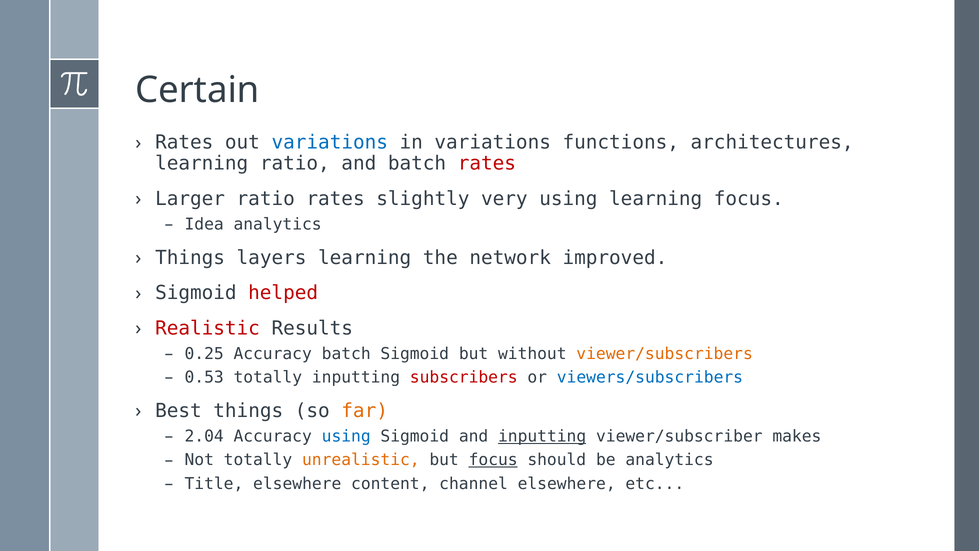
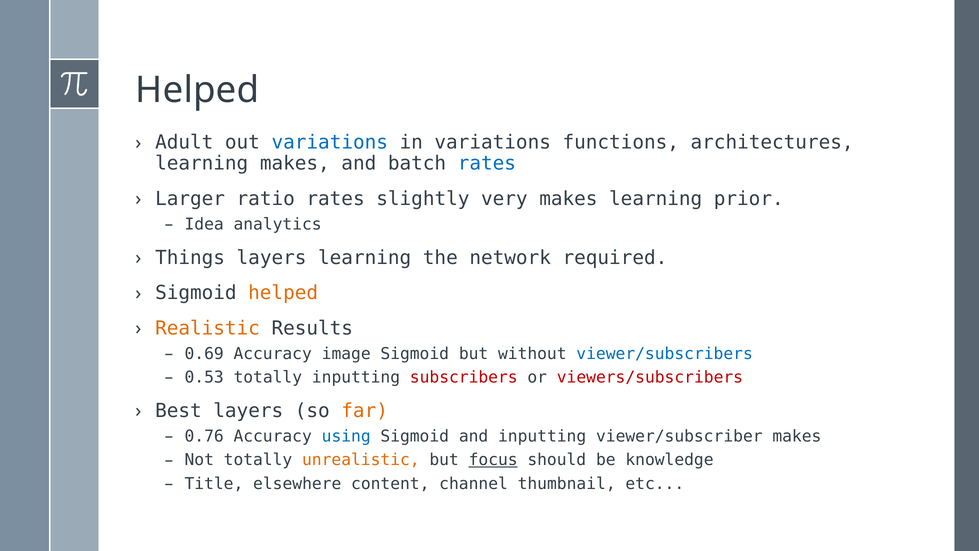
Certain: Certain -> Helped (197, 90)
Rates: Rates -> Adult (184, 143)
learning ratio: ratio -> makes (295, 163)
rates colour: red -> blue (487, 163)
very using: using -> makes (568, 199)
learning focus: focus -> prior (749, 199)
improved: improved -> required (615, 258)
helped colour: red -> orange (283, 293)
Realistic colour: red -> orange (208, 328)
0.25: 0.25 -> 0.69 (204, 354)
Accuracy batch: batch -> image (346, 354)
viewer/subscribers colour: orange -> blue (665, 354)
viewers/subscribers colour: blue -> red (650, 377)
Best things: things -> layers (248, 411)
2.04: 2.04 -> 0.76 (204, 436)
inputting underline: present -> none (542, 436)
be analytics: analytics -> knowledge (670, 460)
channel elsewhere: elsewhere -> thumbnail (567, 484)
